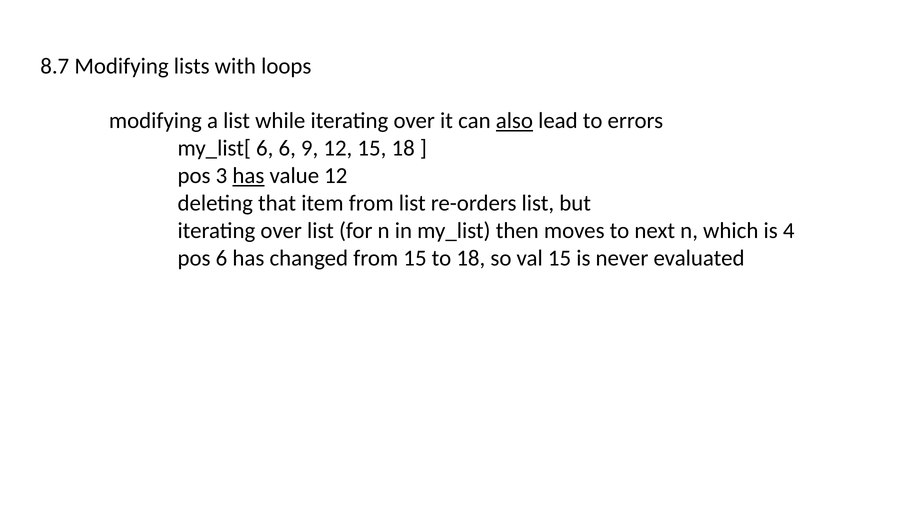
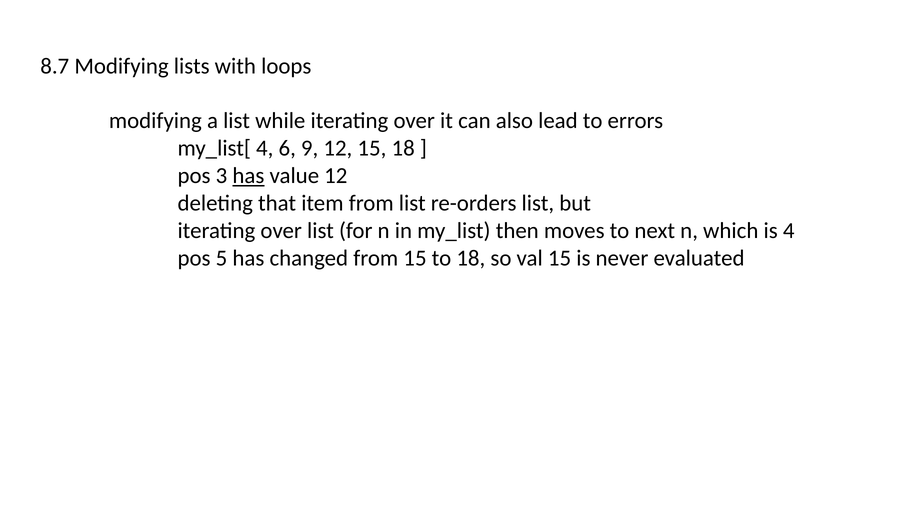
also underline: present -> none (514, 121)
my_list[ 6: 6 -> 4 (265, 148)
pos 6: 6 -> 5 (221, 258)
